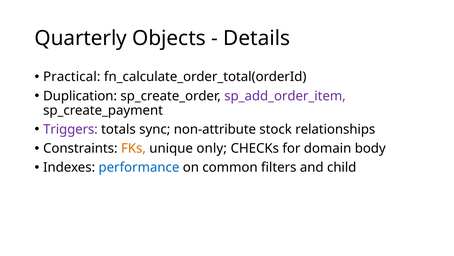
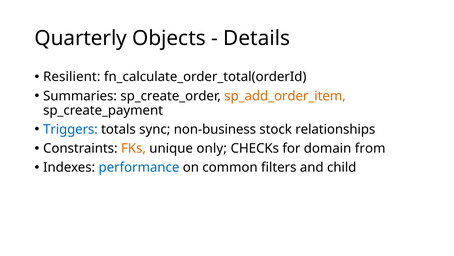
Practical: Practical -> Resilient (72, 77)
Duplication: Duplication -> Summaries (80, 96)
sp_add_order_item colour: purple -> orange (285, 96)
Triggers colour: purple -> blue (70, 129)
non-attribute: non-attribute -> non-business (215, 129)
body: body -> from (370, 148)
